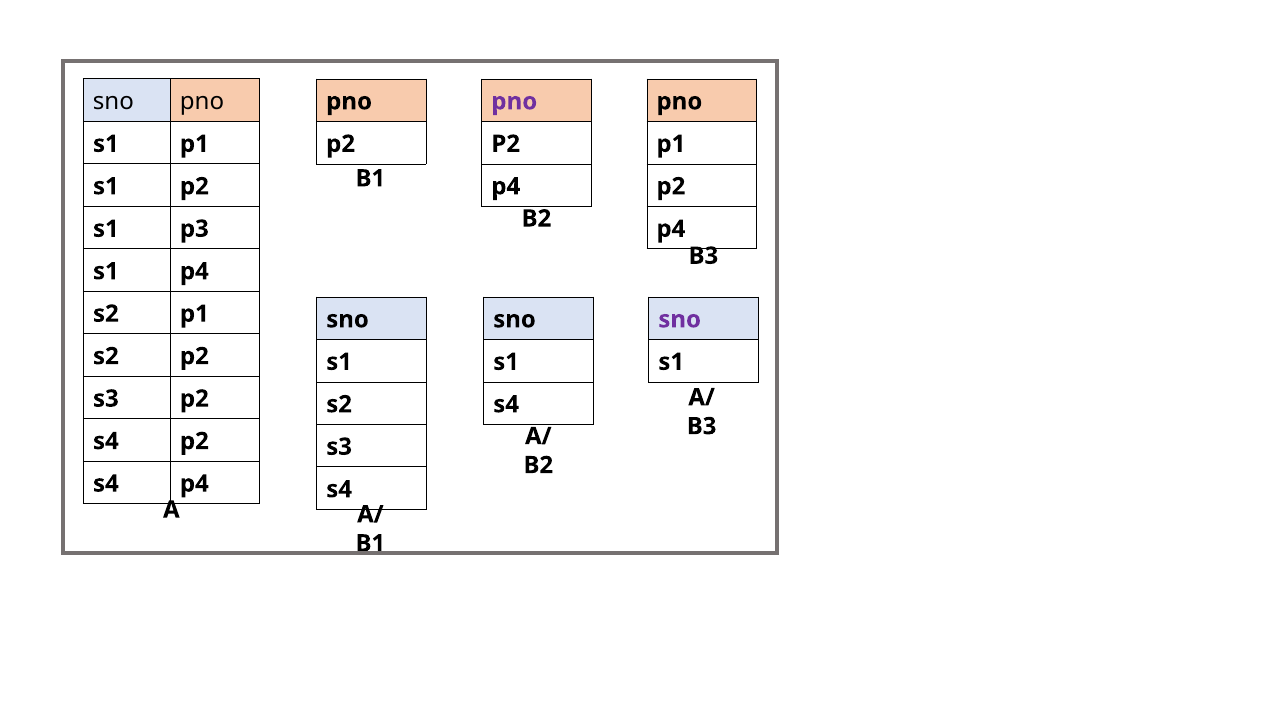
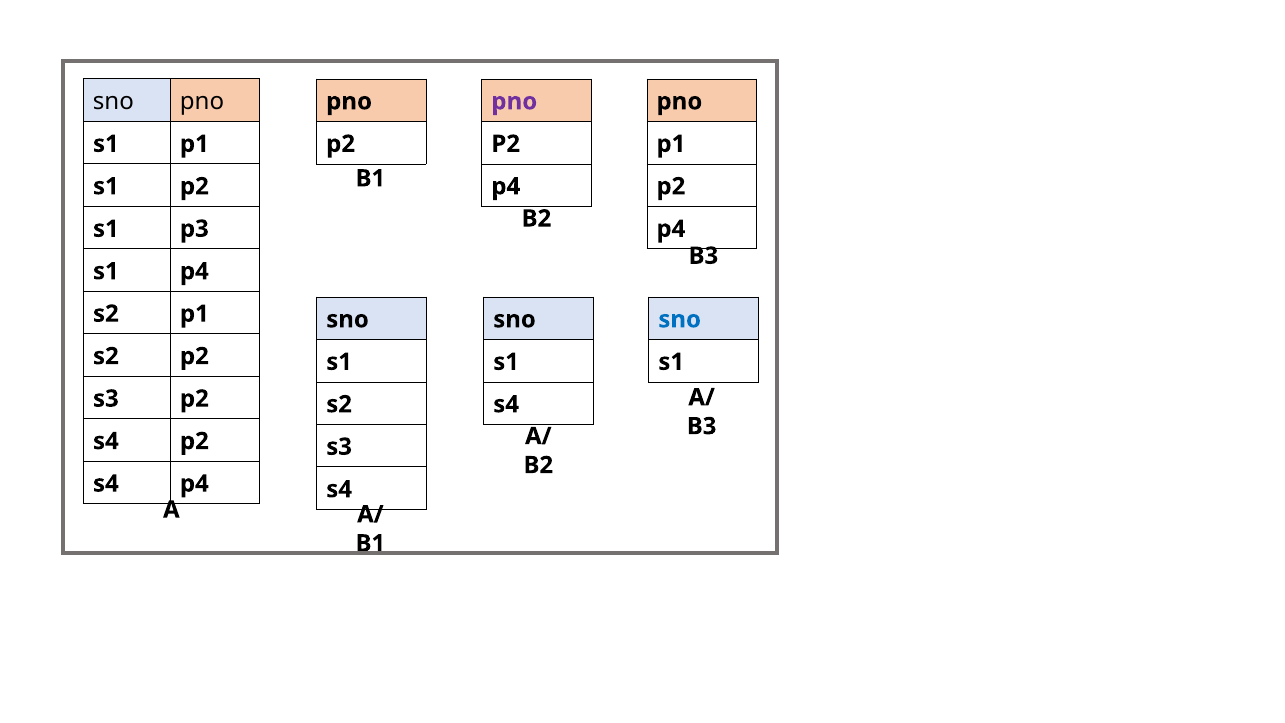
sno colour: purple -> blue (680, 319)
